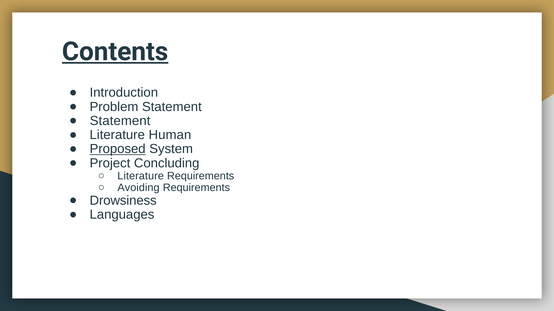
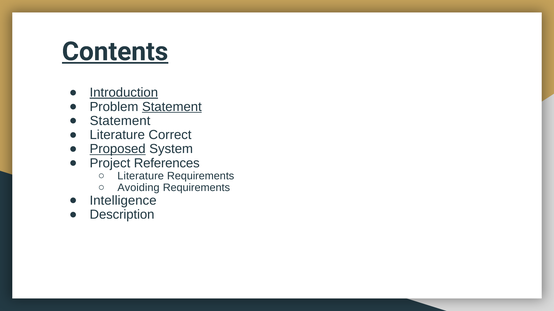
Introduction underline: none -> present (124, 93)
Statement underline: none -> present (172, 107)
Human: Human -> Correct (170, 135)
Concluding: Concluding -> References (167, 163)
Drowsiness: Drowsiness -> Intelligence (123, 201)
Languages: Languages -> Description (122, 215)
